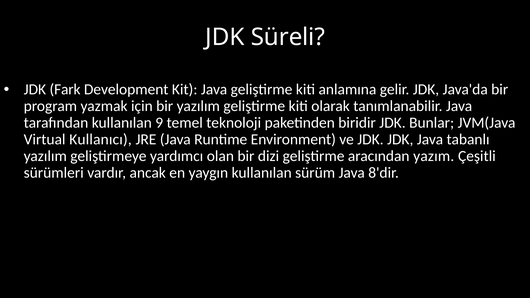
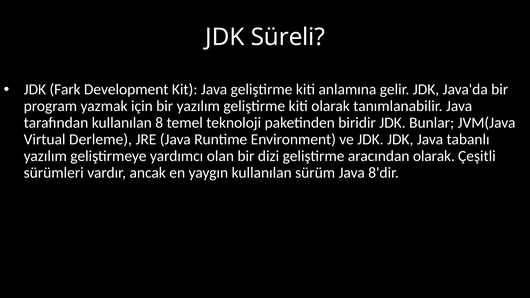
9: 9 -> 8 (159, 123)
Kullanıcı: Kullanıcı -> Derleme (101, 140)
aracından yazım: yazım -> olarak (434, 156)
